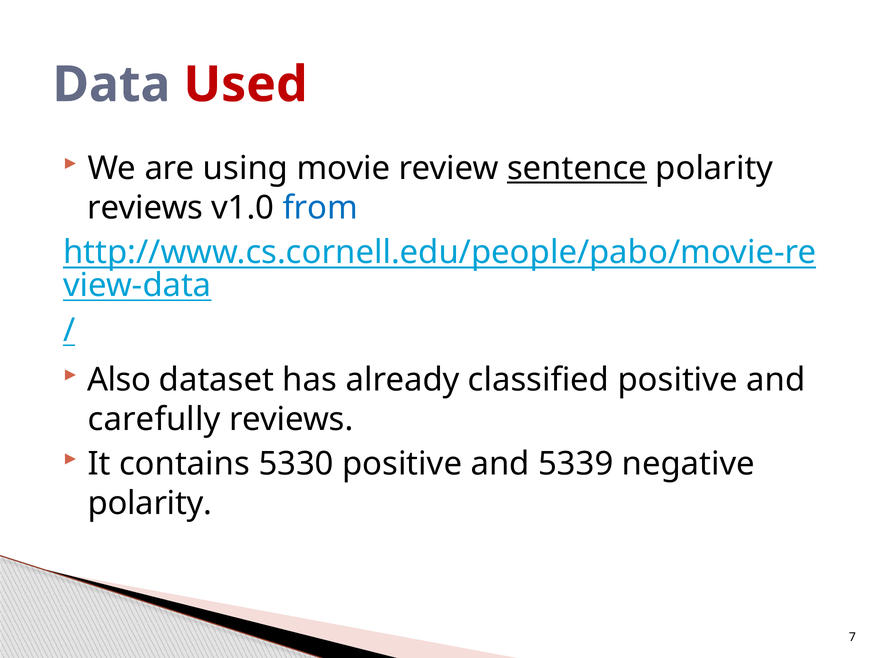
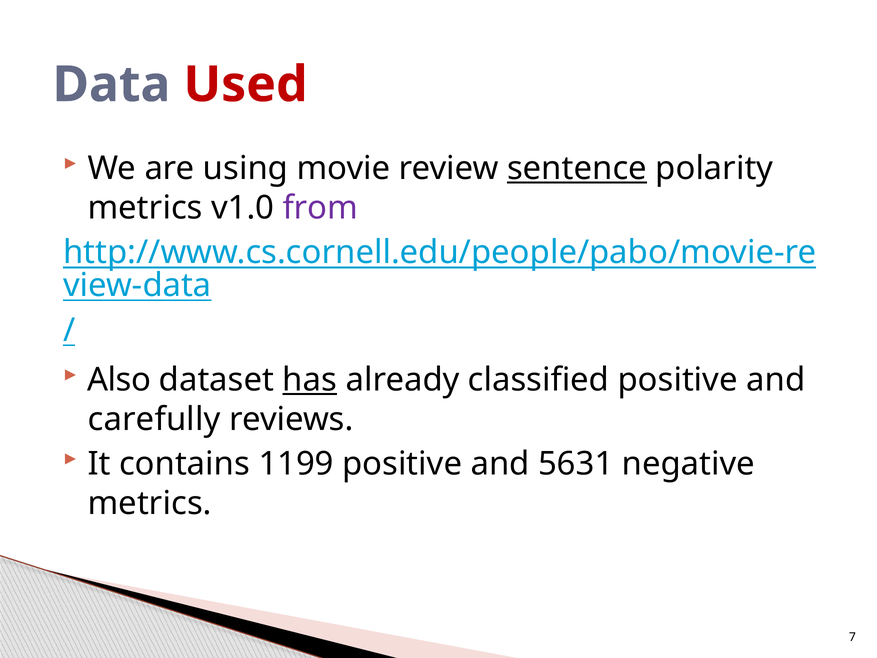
reviews: reviews -> metrics (145, 208)
from colour: blue -> purple (320, 208)
has underline: none -> present (310, 380)
5330: 5330 -> 1199 (296, 464)
5339: 5339 -> 5631 (576, 464)
polarity: polarity -> metrics (150, 503)
